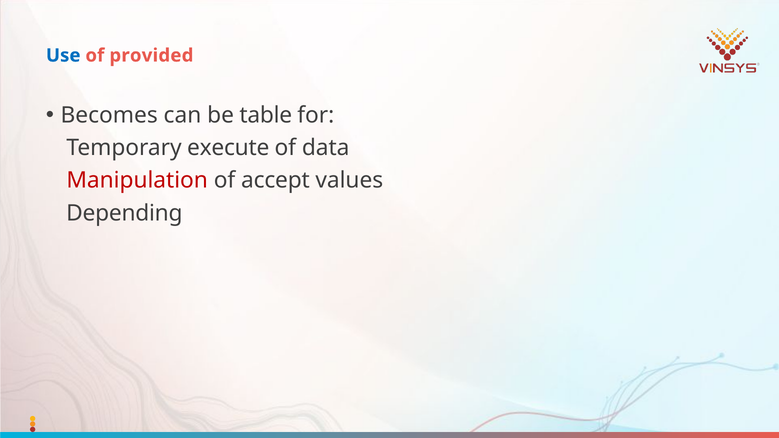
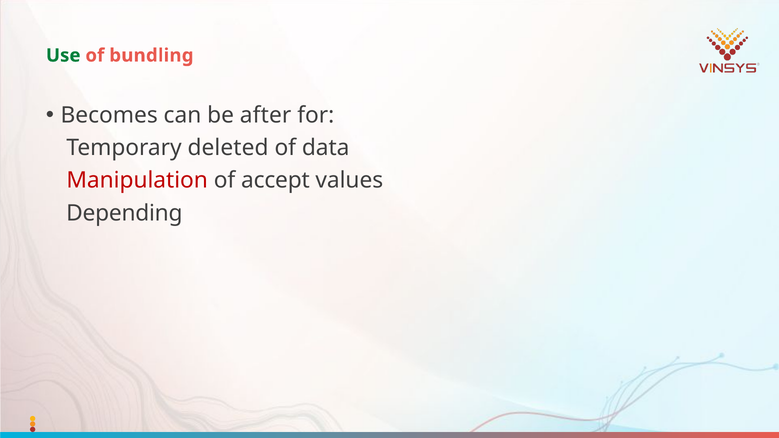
Use colour: blue -> green (63, 55)
provided: provided -> bundling (151, 55)
table: table -> after (266, 115)
execute: execute -> deleted (228, 148)
